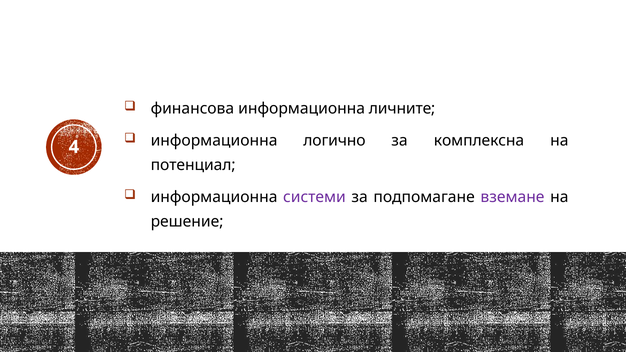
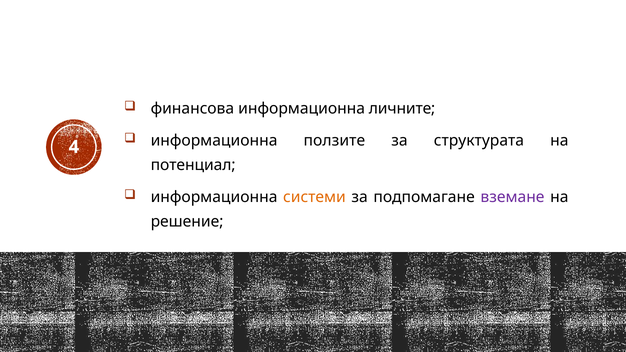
логично: логично -> ползите (334, 141)
комплексна: комплексна -> структурата (479, 141)
системи colour: purple -> orange (314, 197)
